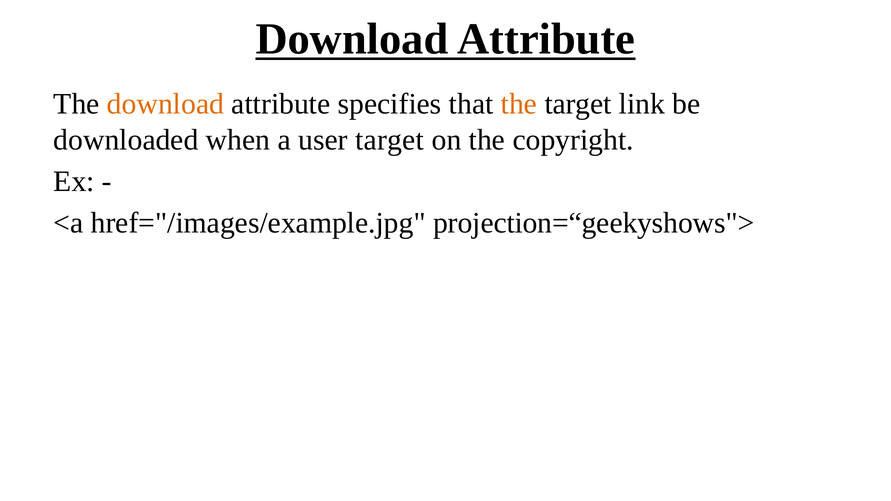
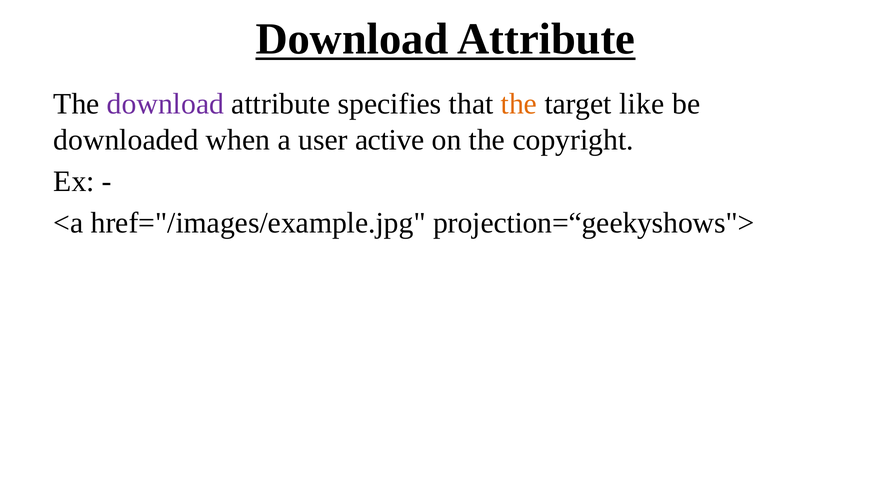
download colour: orange -> purple (165, 104)
link: link -> like (642, 104)
user target: target -> active (390, 140)
